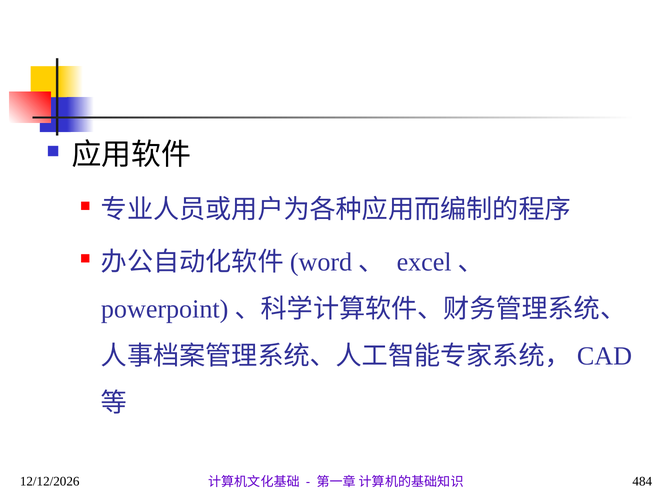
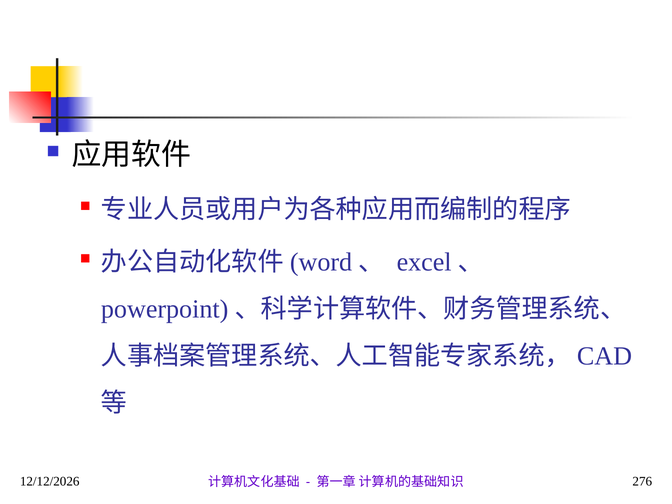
484: 484 -> 276 (642, 482)
